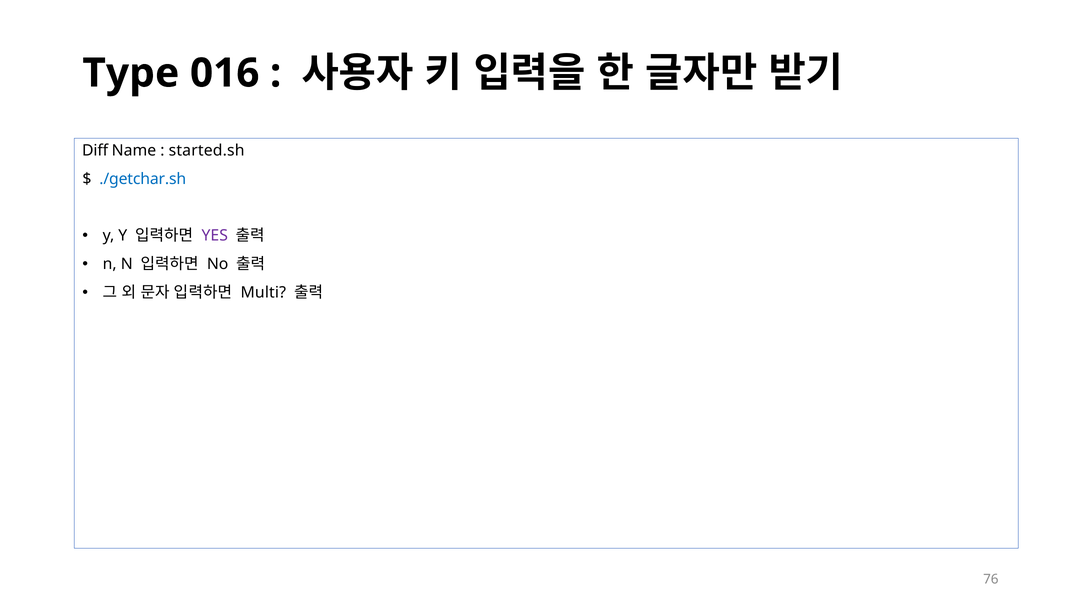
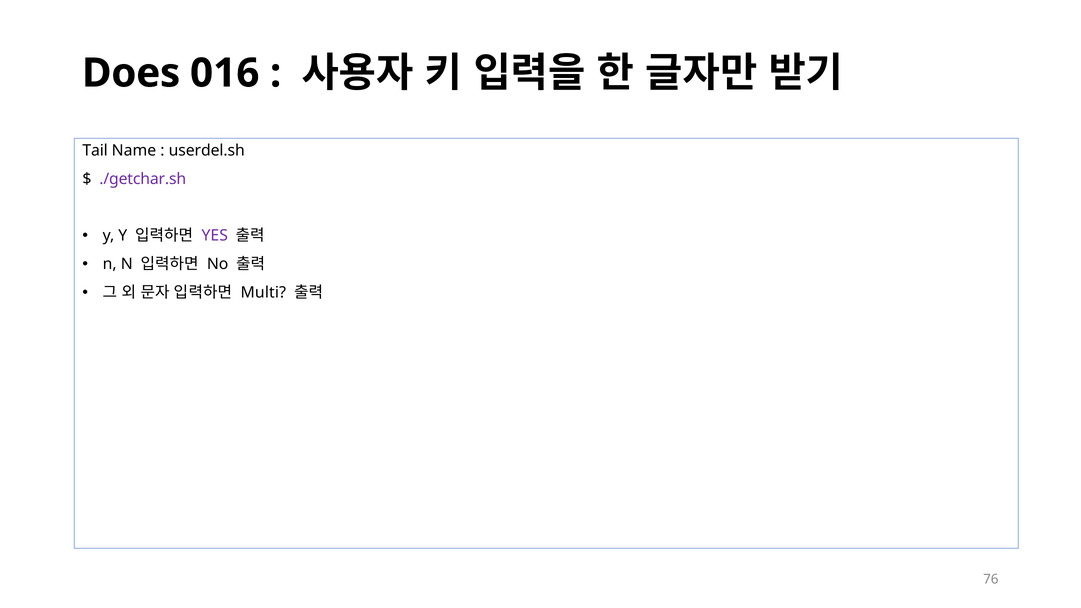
Type: Type -> Does (131, 73)
Diff: Diff -> Tail (95, 151)
started.sh: started.sh -> userdel.sh (207, 151)
./getchar.sh colour: blue -> purple (143, 179)
